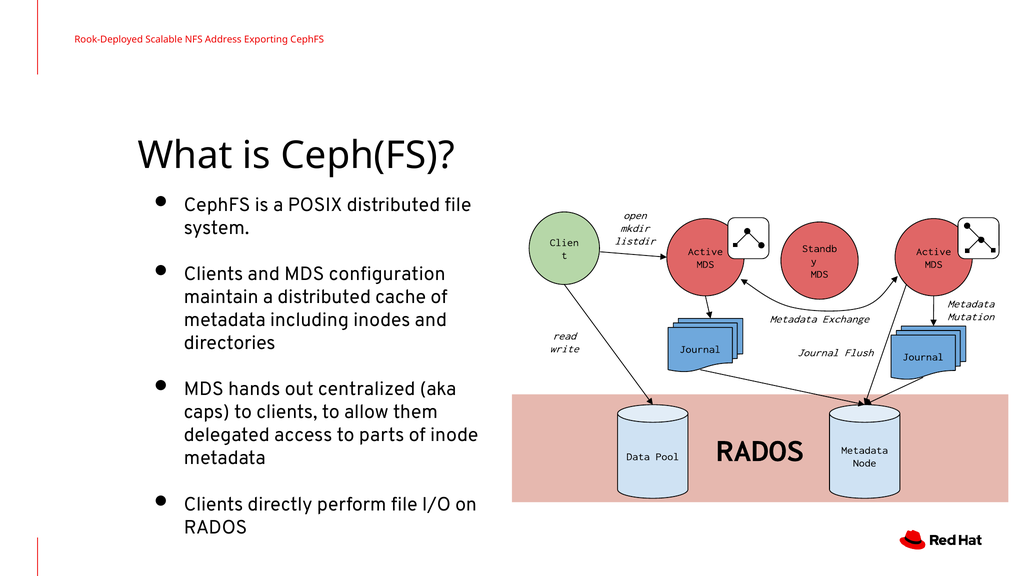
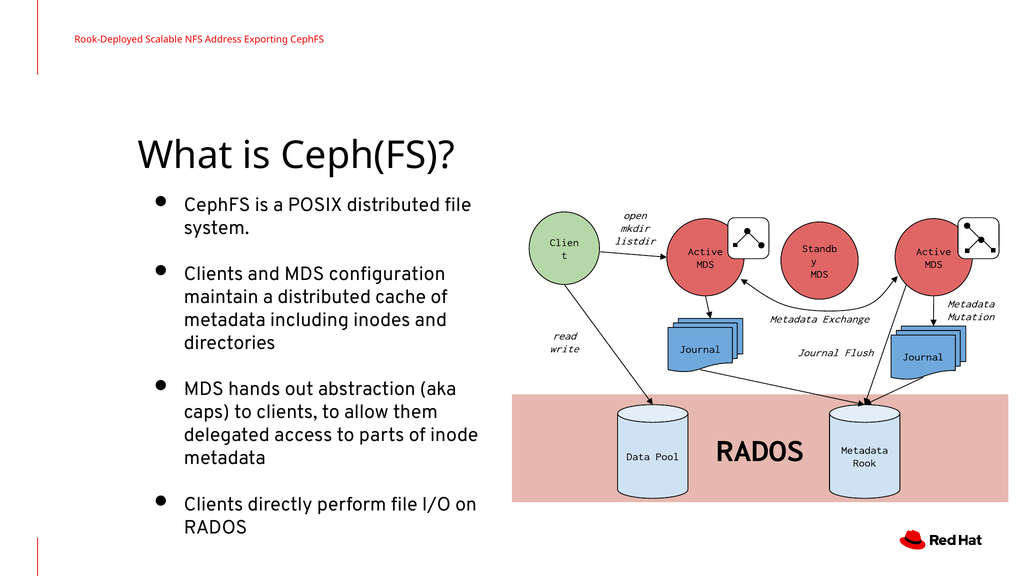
centralized: centralized -> abstraction (367, 389)
Node: Node -> Rook (865, 463)
